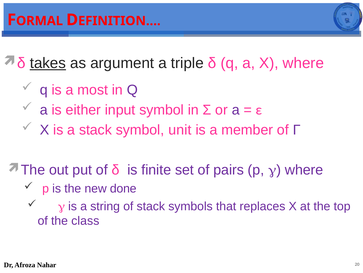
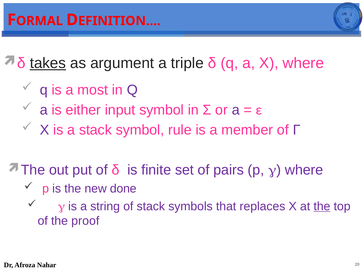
unit: unit -> rule (180, 130)
the underline: none -> present (322, 206)
class: class -> proof (85, 220)
